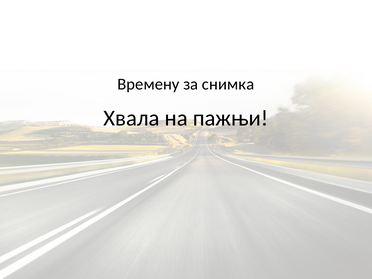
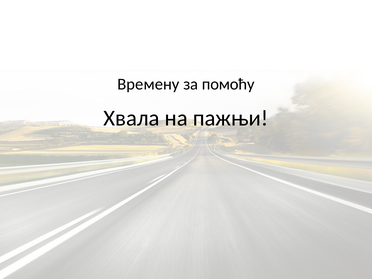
снимка: снимка -> помоћу (228, 84)
